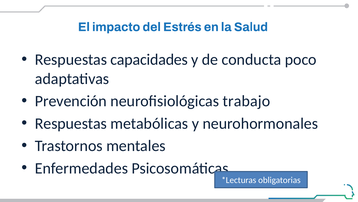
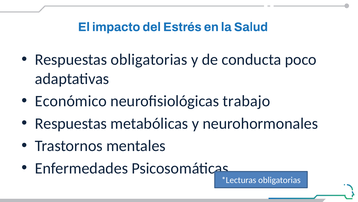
Respuestas capacidades: capacidades -> obligatorias (149, 59)
Prevención: Prevención -> Económico (71, 101)
